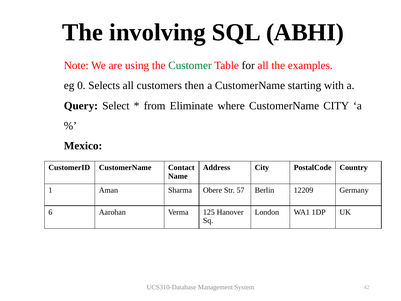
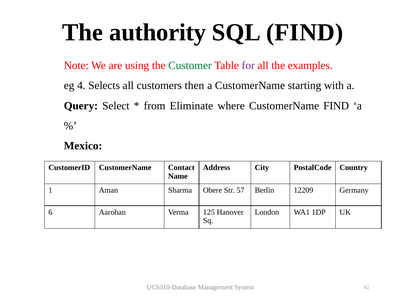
involving: involving -> authority (158, 33)
SQL ABHI: ABHI -> FIND (305, 33)
for colour: black -> purple (248, 66)
0: 0 -> 4 (81, 86)
CustomerName CITY: CITY -> FIND (336, 106)
